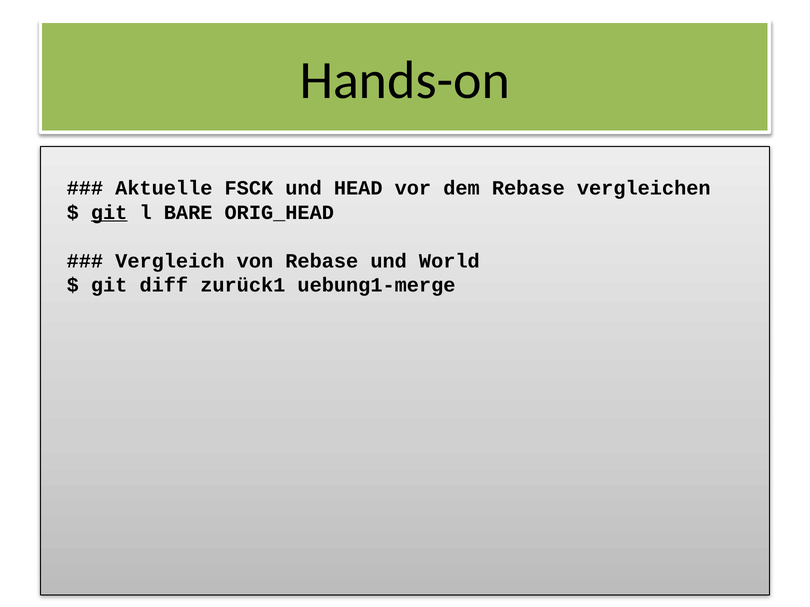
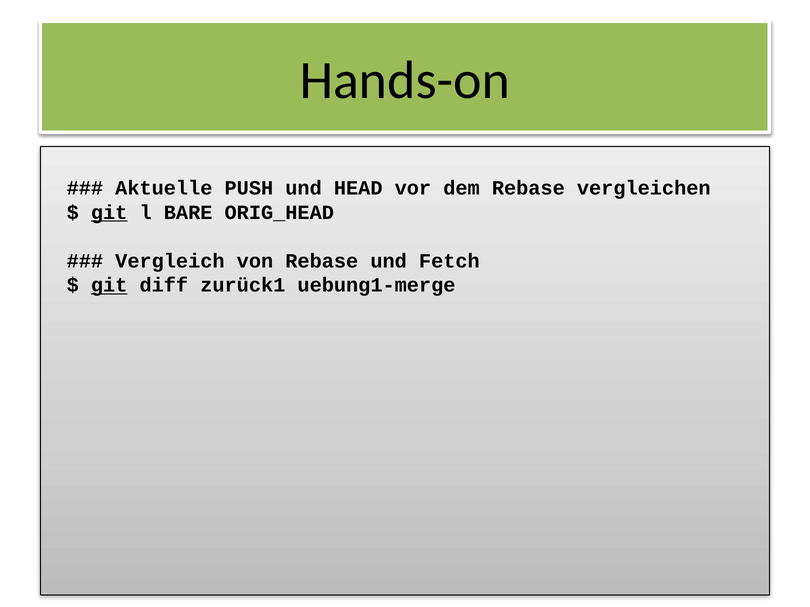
FSCK: FSCK -> PUSH (249, 188)
World: World -> Fetch (449, 261)
git underline: none -> present (109, 285)
